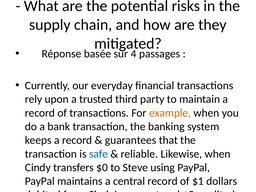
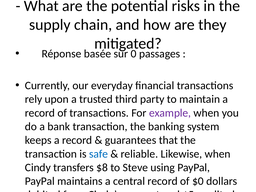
sur 4: 4 -> 0 (134, 54)
example colour: orange -> purple (170, 113)
$0: $0 -> $8 (102, 168)
$1: $1 -> $0 (198, 181)
